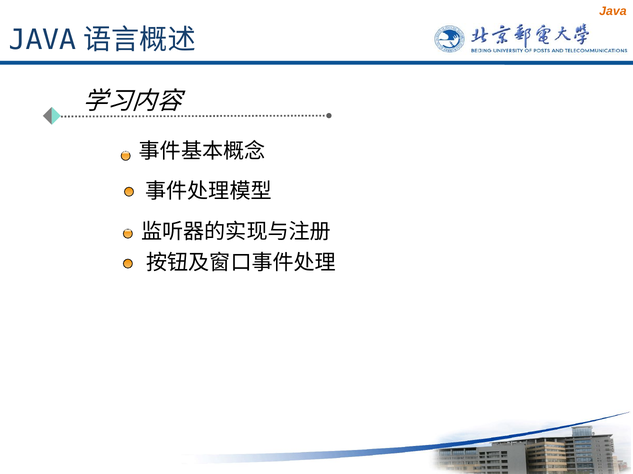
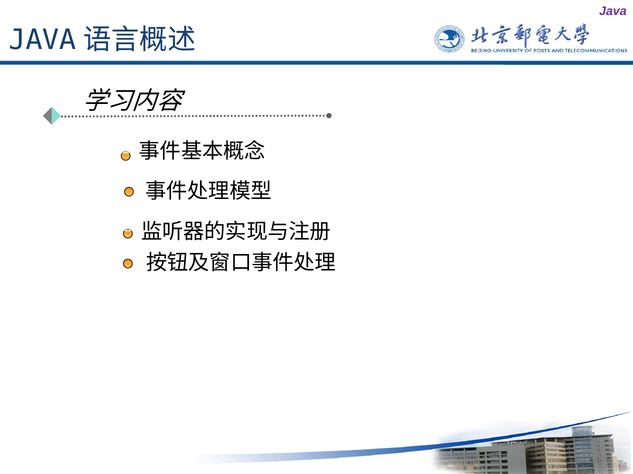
Java colour: orange -> purple (613, 11)
